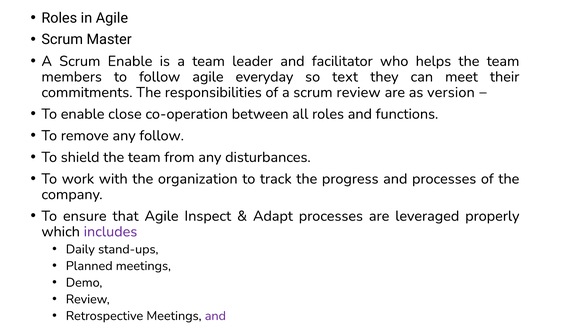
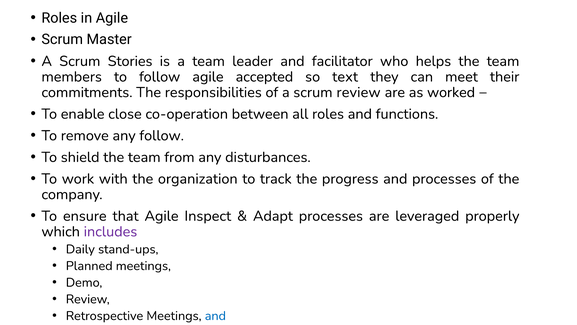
Scrum Enable: Enable -> Stories (130, 61)
everyday: everyday -> accepted (264, 77)
version: version -> worked (451, 92)
and colour: purple -> blue (215, 315)
